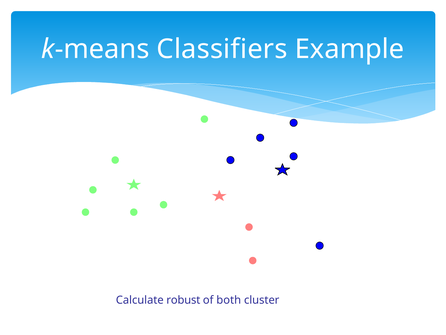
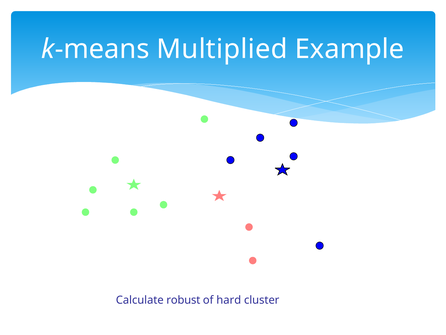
Classifiers: Classifiers -> Multiplied (222, 49)
both: both -> hard (229, 300)
